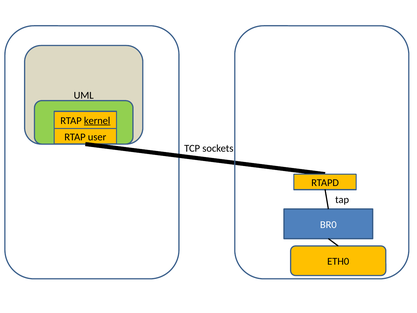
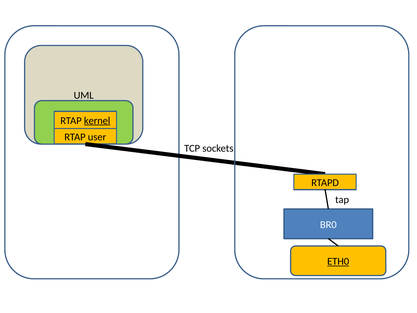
ETH0 underline: none -> present (338, 261)
